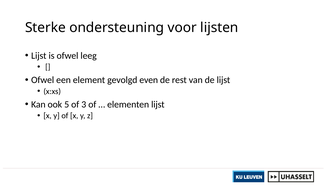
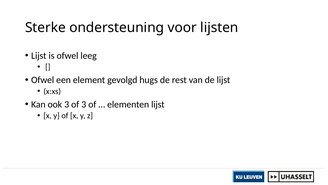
even: even -> hugs (149, 80)
ook 5: 5 -> 3 (67, 104)
